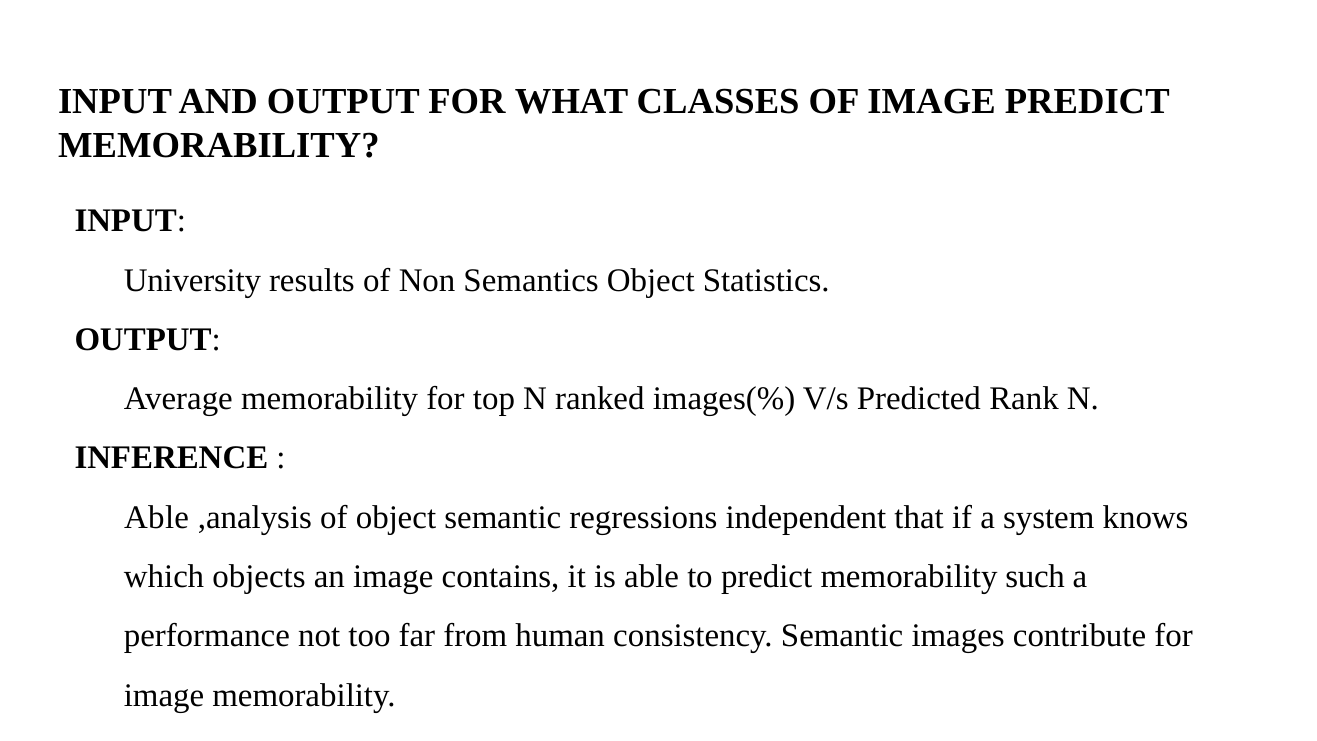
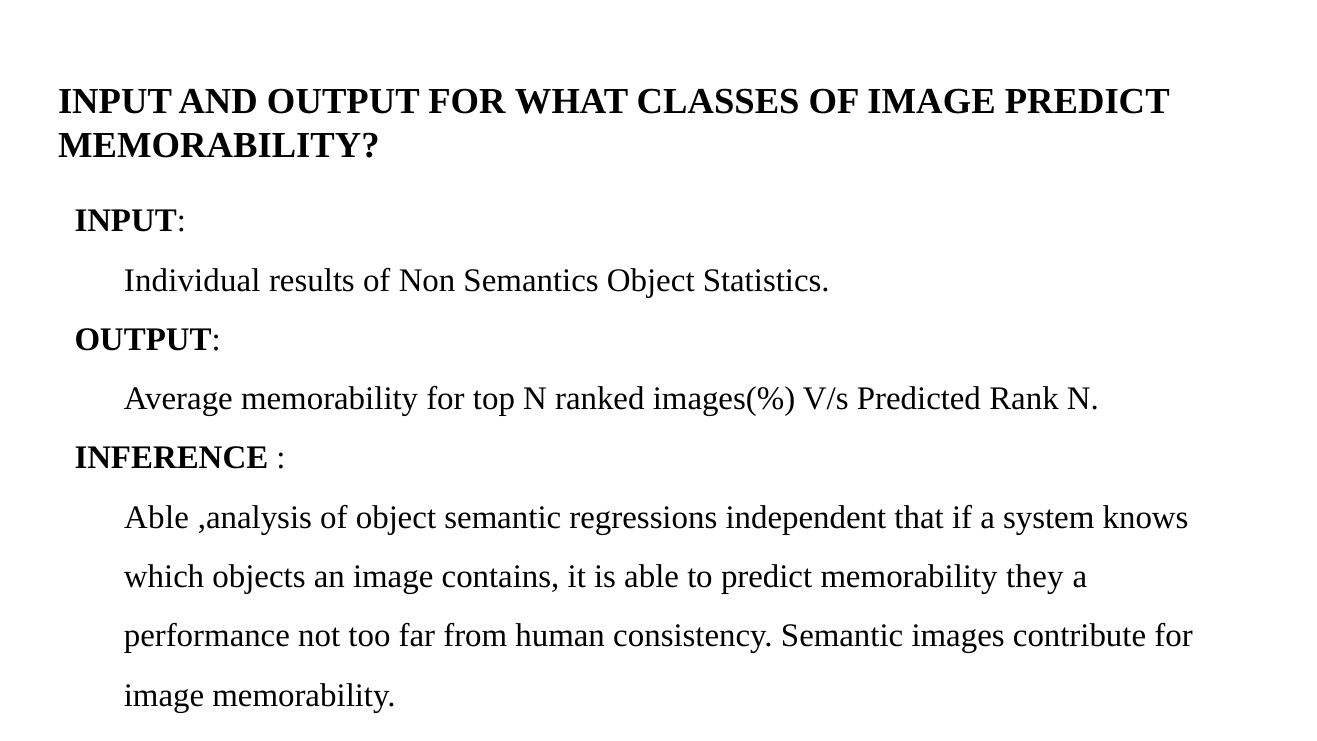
University: University -> Individual (192, 280)
such: such -> they (1035, 577)
